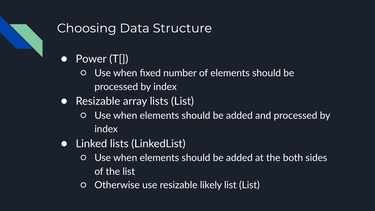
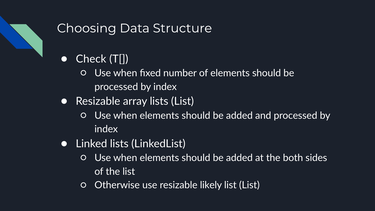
Power: Power -> Check (91, 59)
